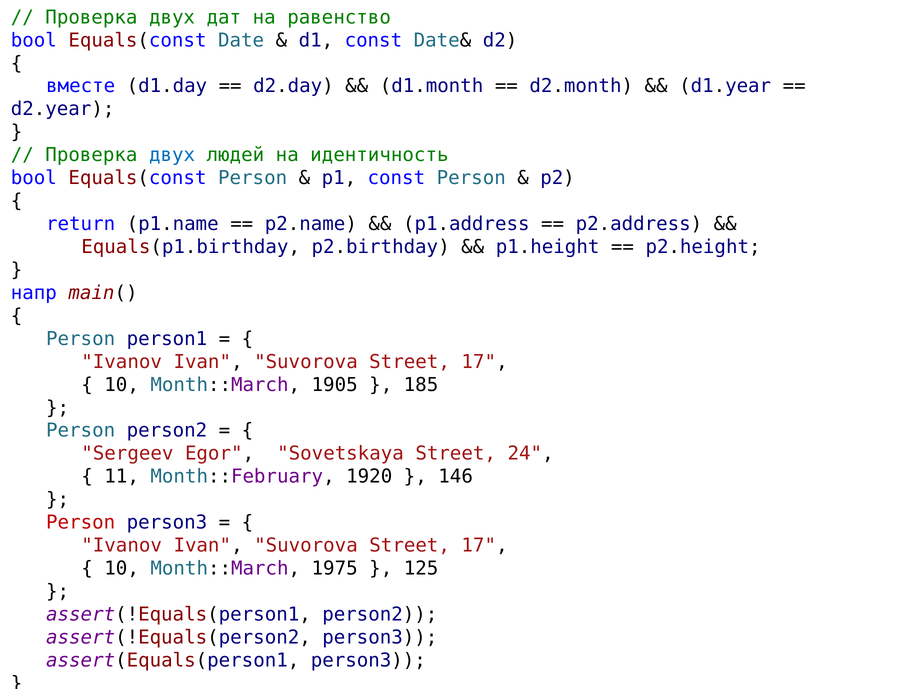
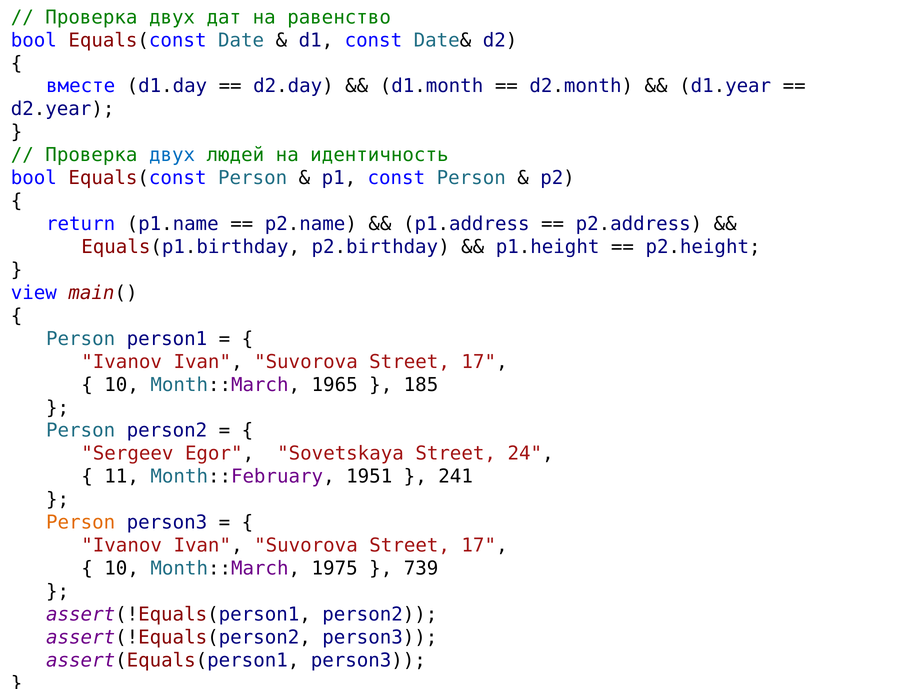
напр: напр -> view (34, 293)
1905: 1905 -> 1965 (335, 385)
1920: 1920 -> 1951 (369, 477)
146: 146 -> 241 (456, 477)
Person colour: red -> orange (81, 523)
125: 125 -> 739 (421, 569)
